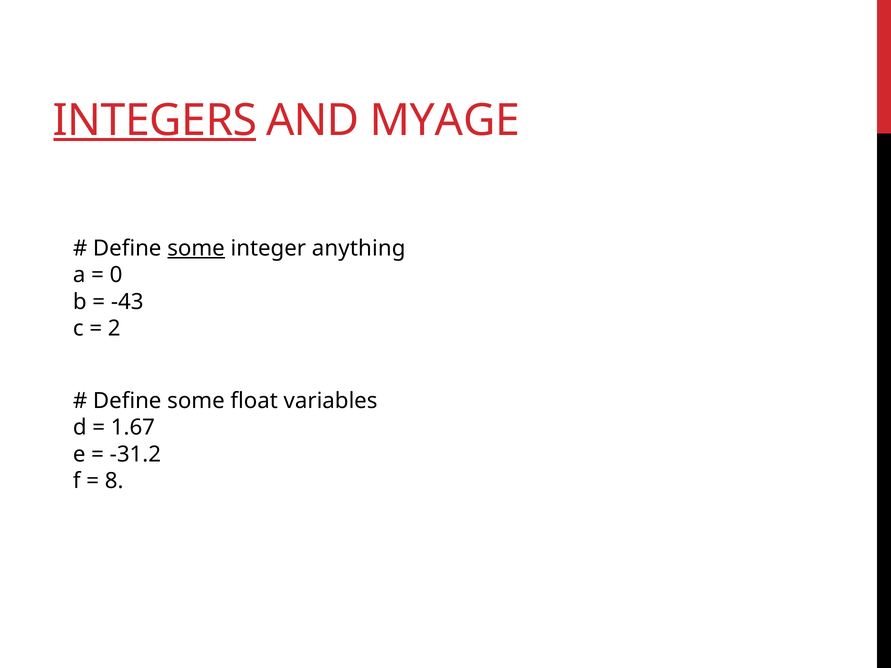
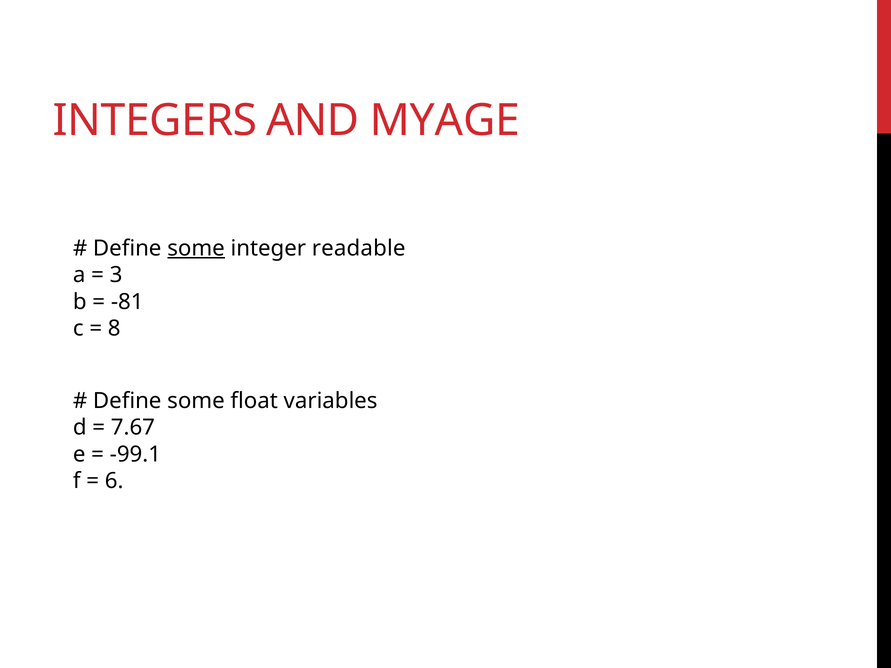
INTEGERS underline: present -> none (155, 120)
anything: anything -> readable (359, 248)
0: 0 -> 3 (116, 275)
-43: -43 -> -81 (127, 302)
2: 2 -> 8 (114, 329)
1.67: 1.67 -> 7.67 (133, 428)
-31.2: -31.2 -> -99.1 (135, 454)
8: 8 -> 6 (114, 481)
